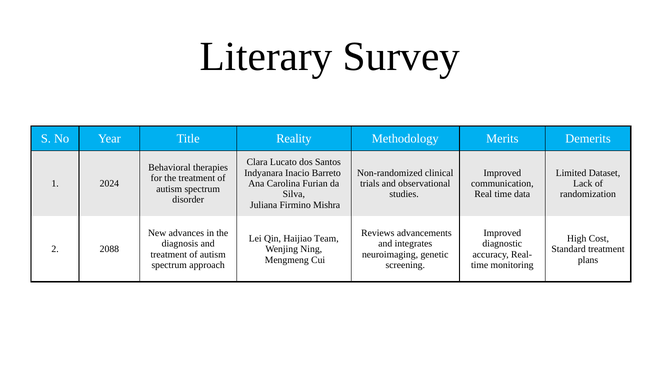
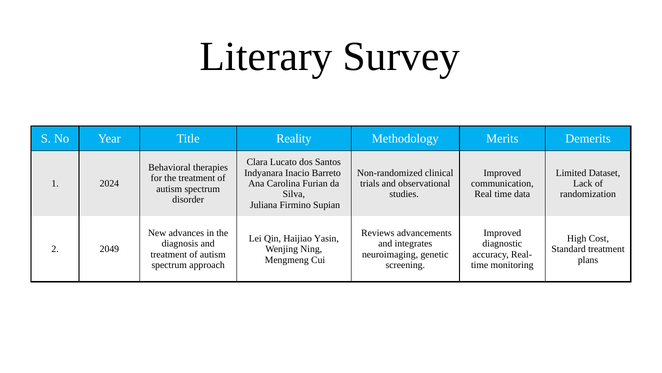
Mishra: Mishra -> Supian (327, 205)
Team: Team -> Yasin (326, 238)
2088: 2088 -> 2049 (109, 249)
